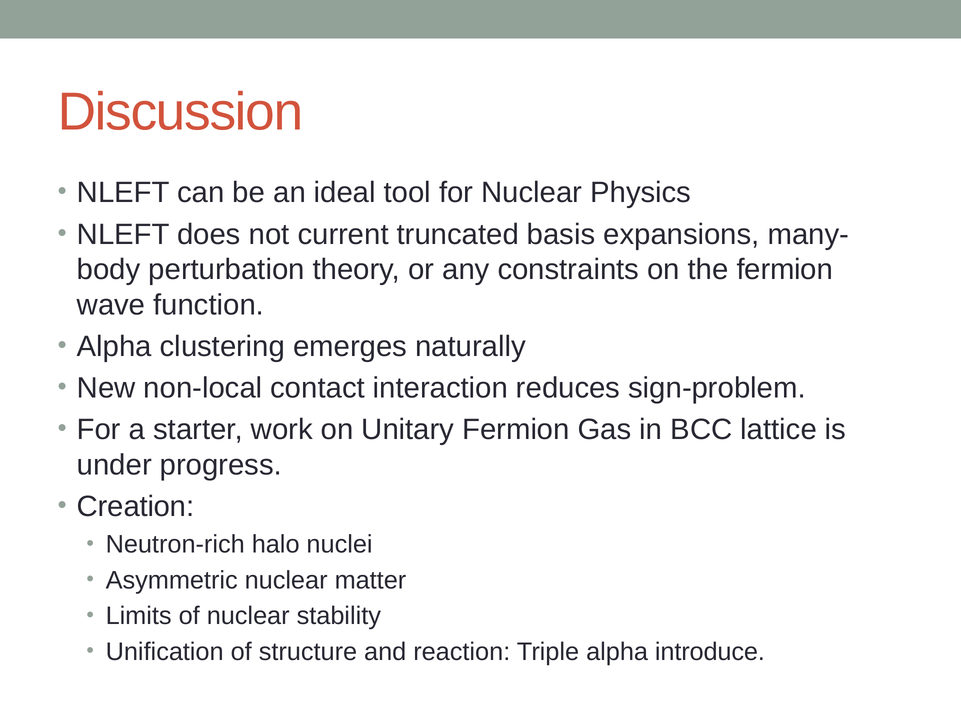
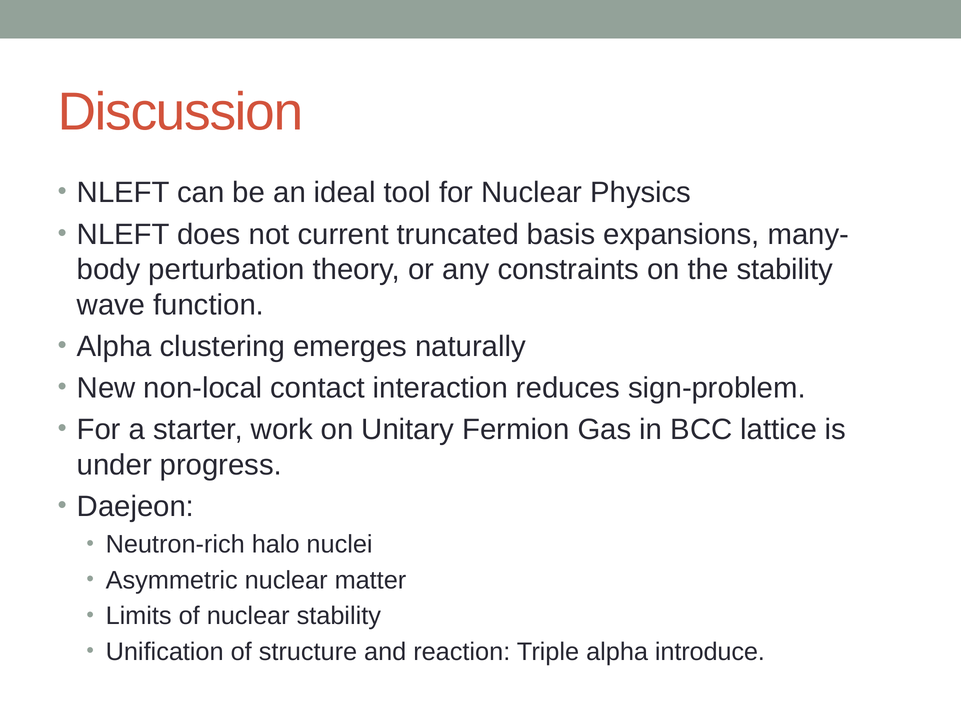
the fermion: fermion -> stability (785, 269)
Creation: Creation -> Daejeon (135, 506)
